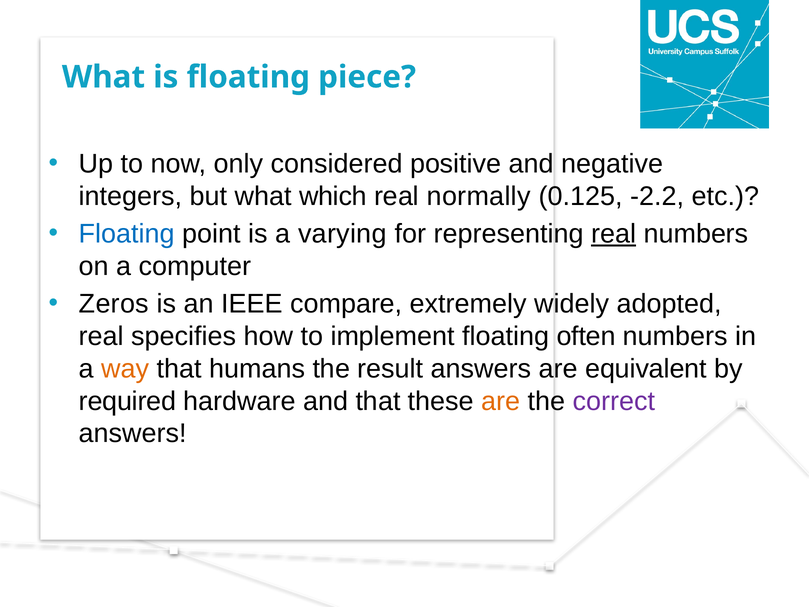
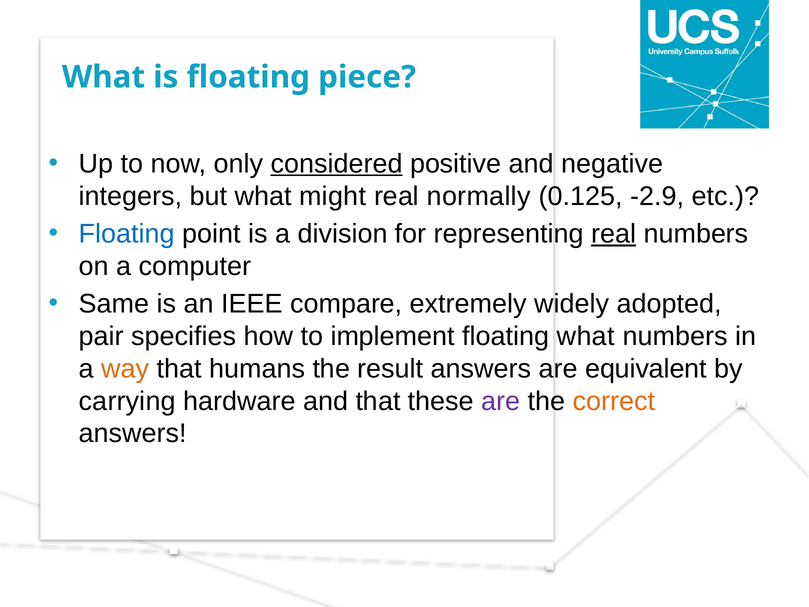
considered underline: none -> present (337, 164)
which: which -> might (333, 196)
-2.2: -2.2 -> -2.9 (657, 196)
varying: varying -> division (343, 234)
Zeros: Zeros -> Same (114, 304)
real: real -> pair (101, 336)
floating often: often -> what (586, 336)
required: required -> carrying (127, 401)
are colour: orange -> purple (501, 401)
correct colour: purple -> orange (614, 401)
